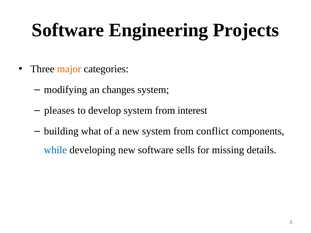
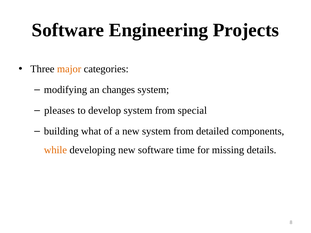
interest: interest -> special (192, 111)
conflict: conflict -> detailed (213, 131)
while colour: blue -> orange (55, 150)
sells: sells -> time (185, 150)
